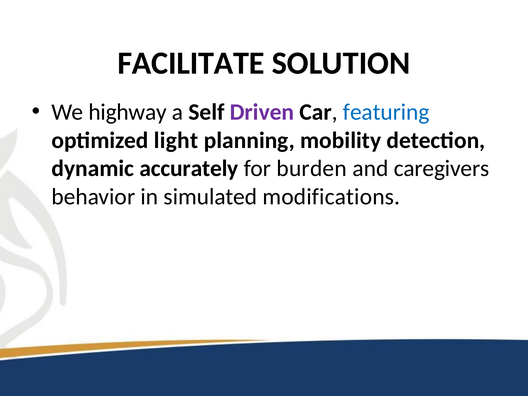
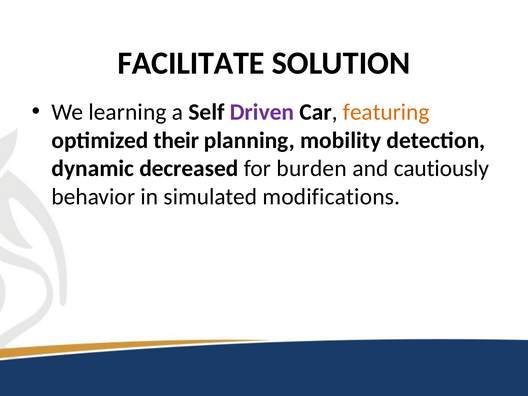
highway: highway -> learning (127, 112)
featuring colour: blue -> orange (386, 112)
light: light -> their (176, 140)
accurately: accurately -> decreased (189, 168)
caregivers: caregivers -> cautiously (441, 168)
